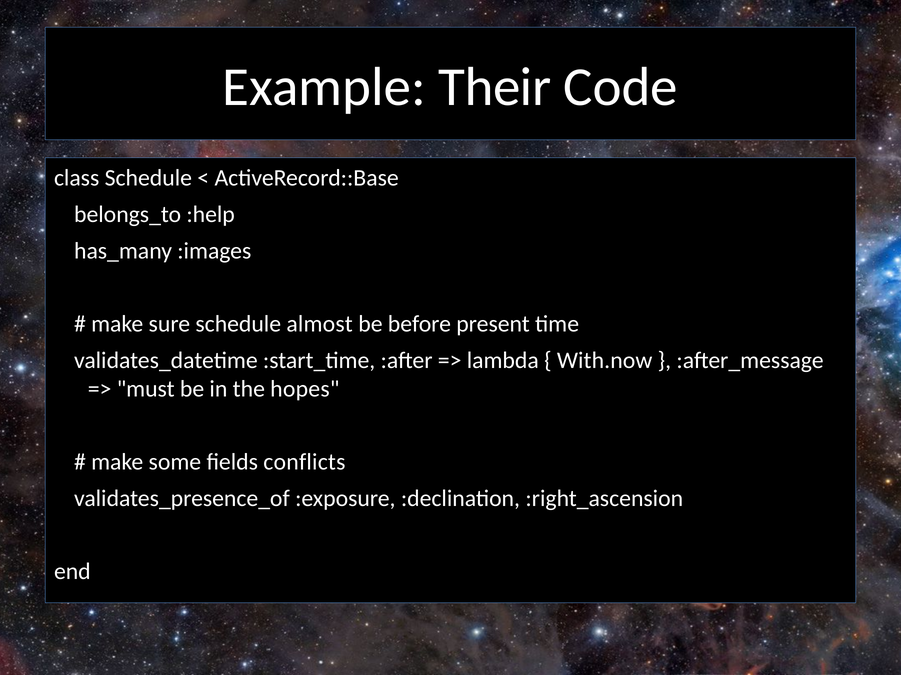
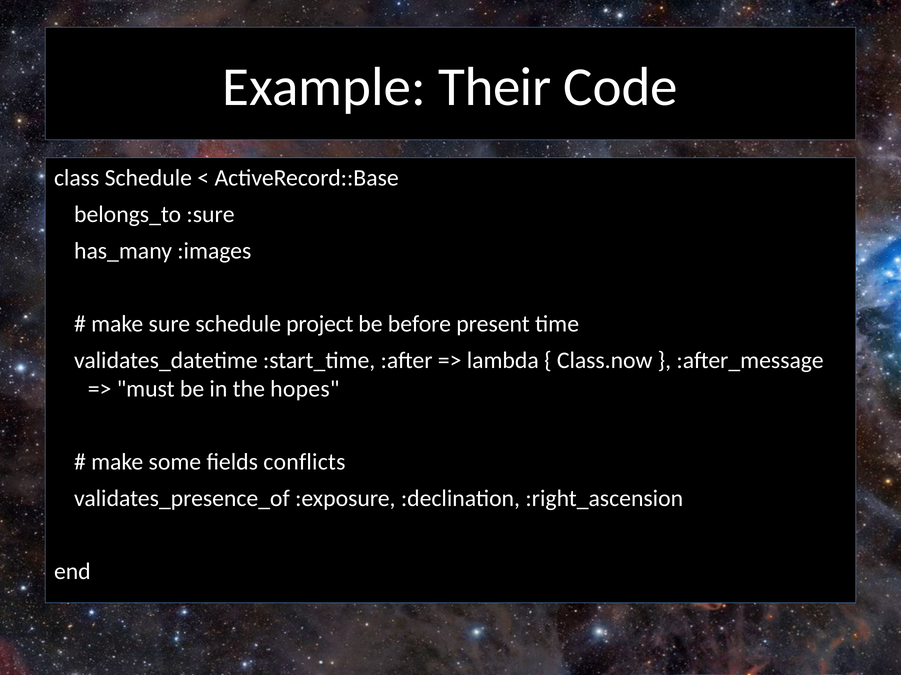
:help: :help -> :sure (211, 215)
almost: almost -> project (320, 324)
With.now: With.now -> Class.now (605, 361)
